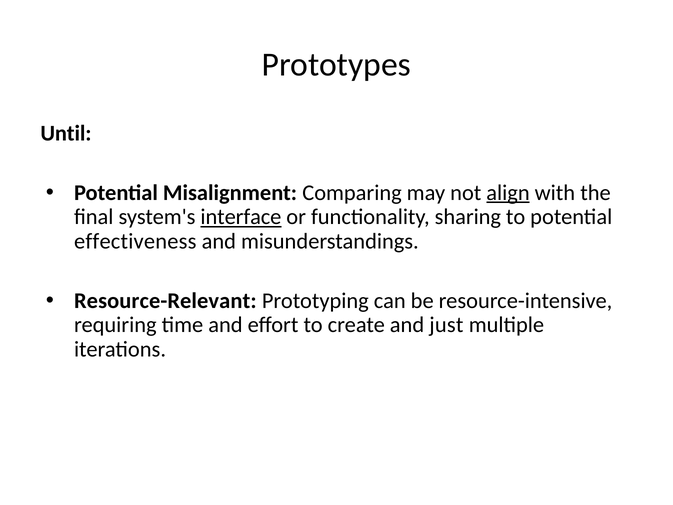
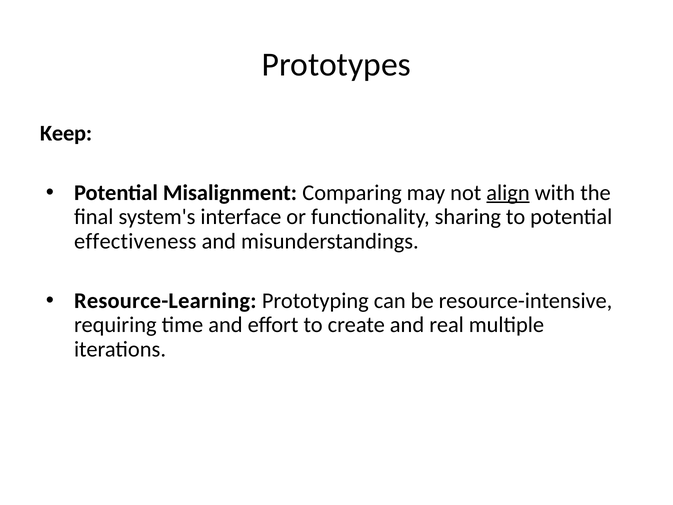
Until: Until -> Keep (66, 133)
interface underline: present -> none (241, 217)
Resource-Relevant: Resource-Relevant -> Resource-Learning (165, 301)
just: just -> real (447, 325)
